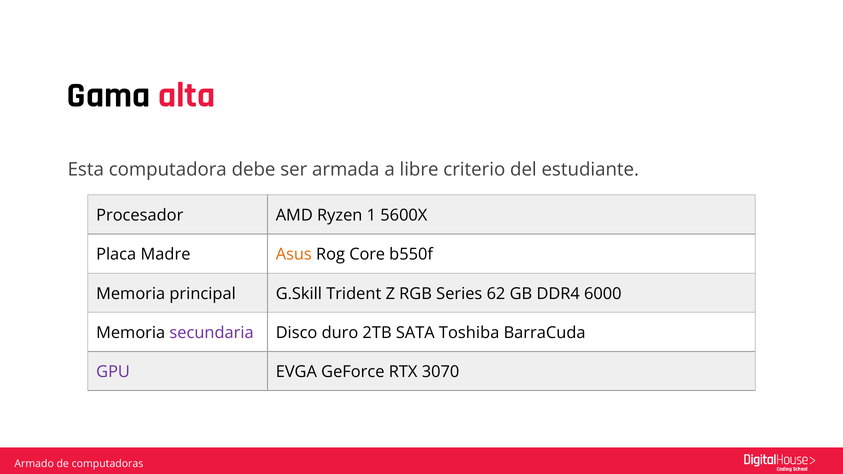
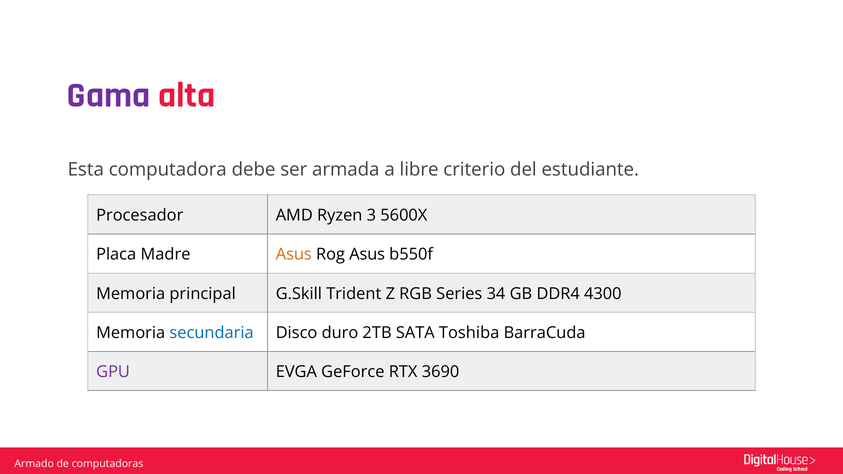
Gama colour: black -> purple (109, 95)
1: 1 -> 3 (371, 215)
Rog Core: Core -> Asus (367, 255)
62: 62 -> 34 (496, 294)
6000: 6000 -> 4300 (603, 294)
secundaria colour: purple -> blue (212, 333)
3070: 3070 -> 3690 (441, 372)
